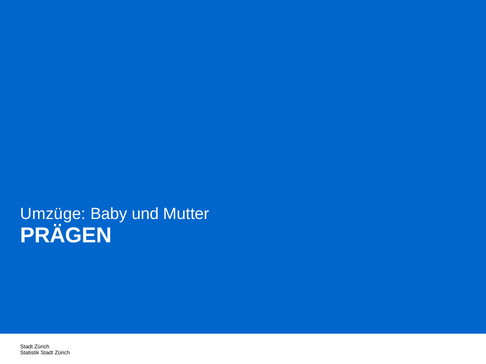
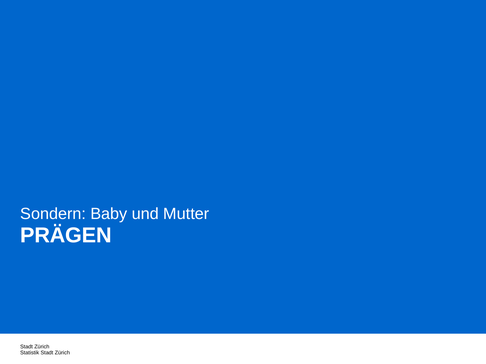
Umzüge: Umzüge -> Sondern (53, 214)
